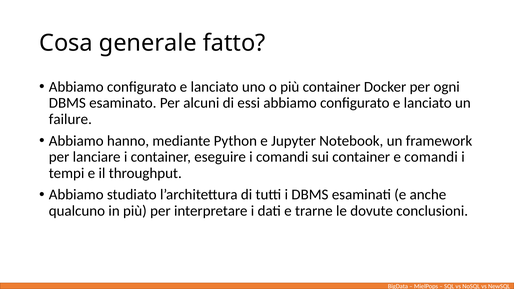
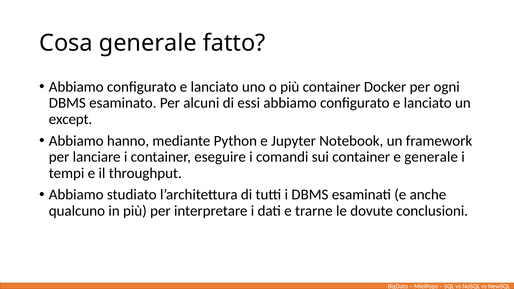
failure: failure -> except (70, 119)
e comandi: comandi -> generale (431, 157)
